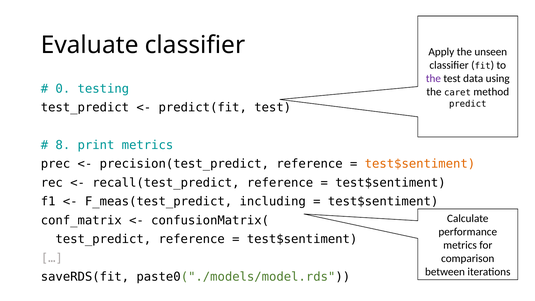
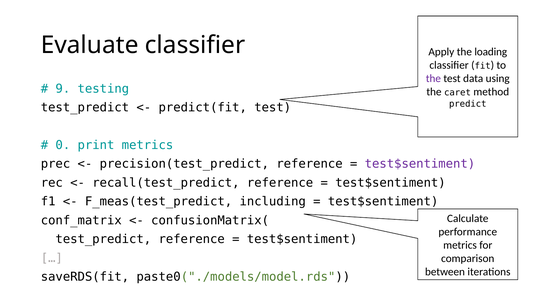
unseen: unseen -> loading (491, 52)
0: 0 -> 9 (63, 89)
8: 8 -> 0 (63, 145)
test$sentiment colour: orange -> purple (420, 164)
